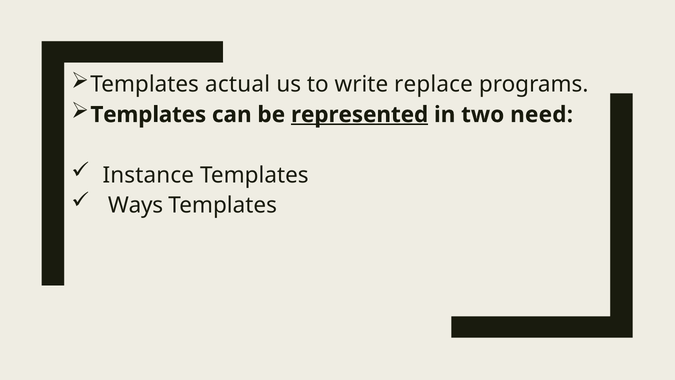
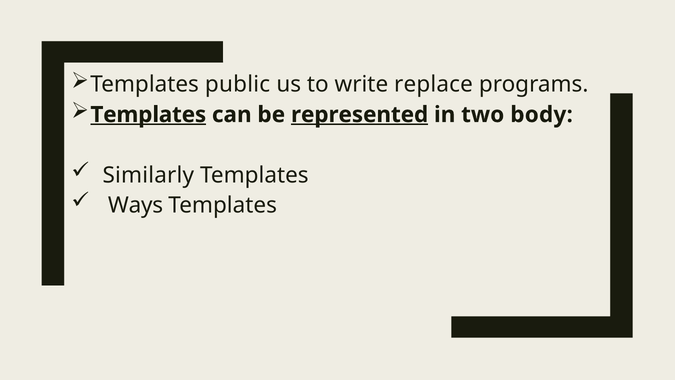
actual: actual -> public (238, 84)
Templates underline: none -> present (148, 115)
need: need -> body (542, 115)
Instance: Instance -> Similarly (148, 175)
